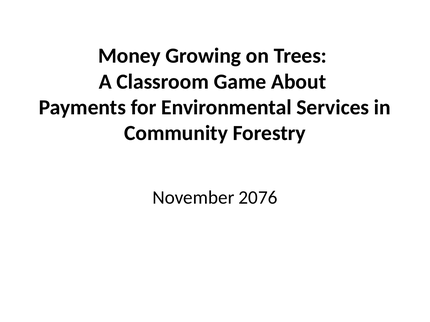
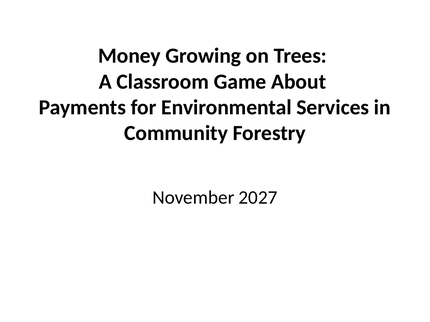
2076: 2076 -> 2027 (258, 198)
